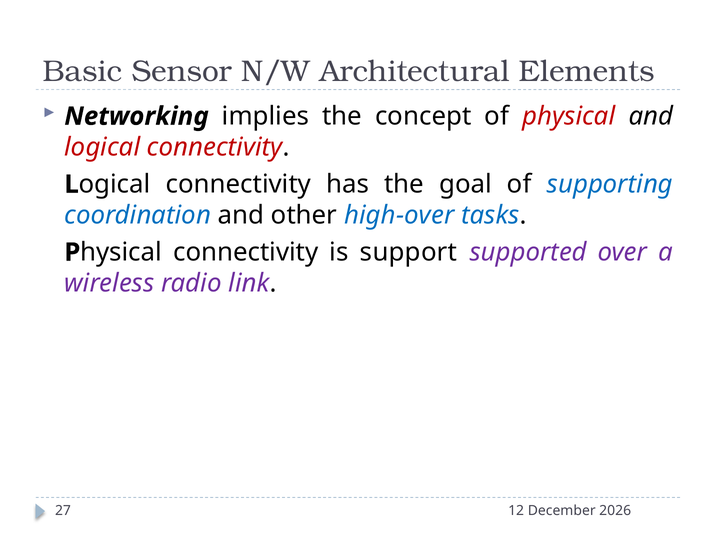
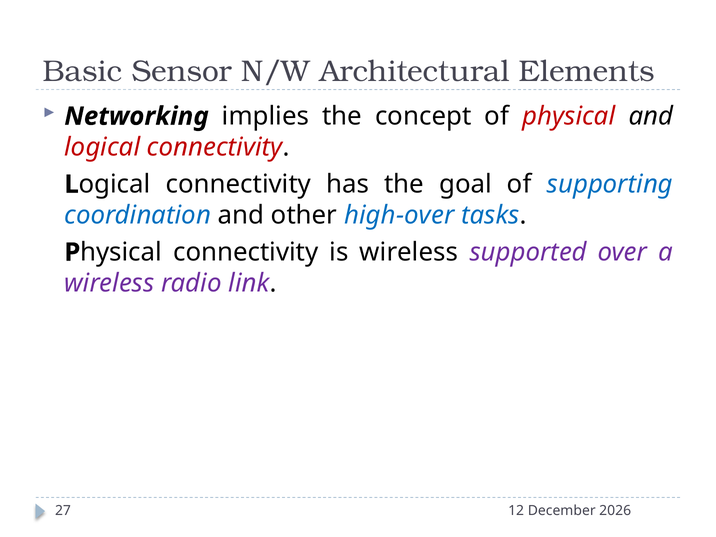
is support: support -> wireless (409, 252)
